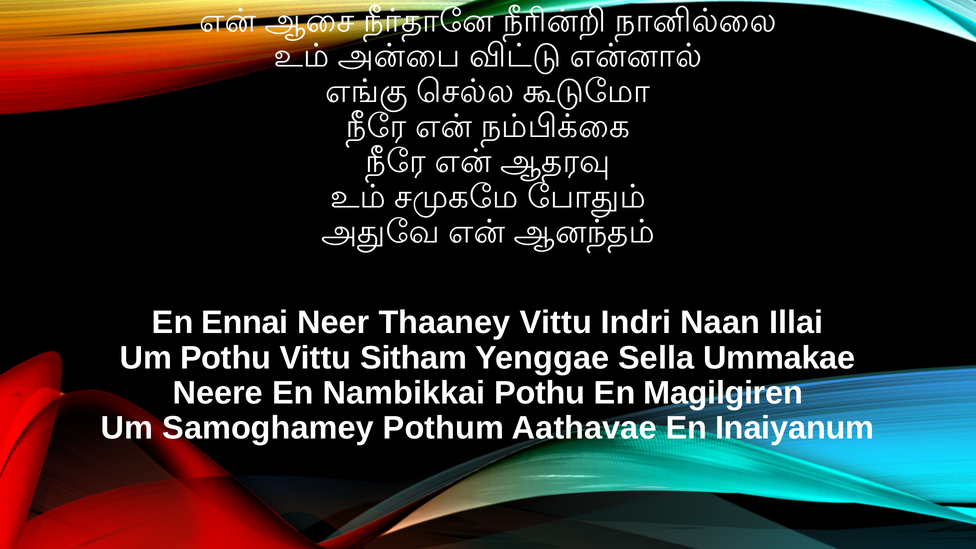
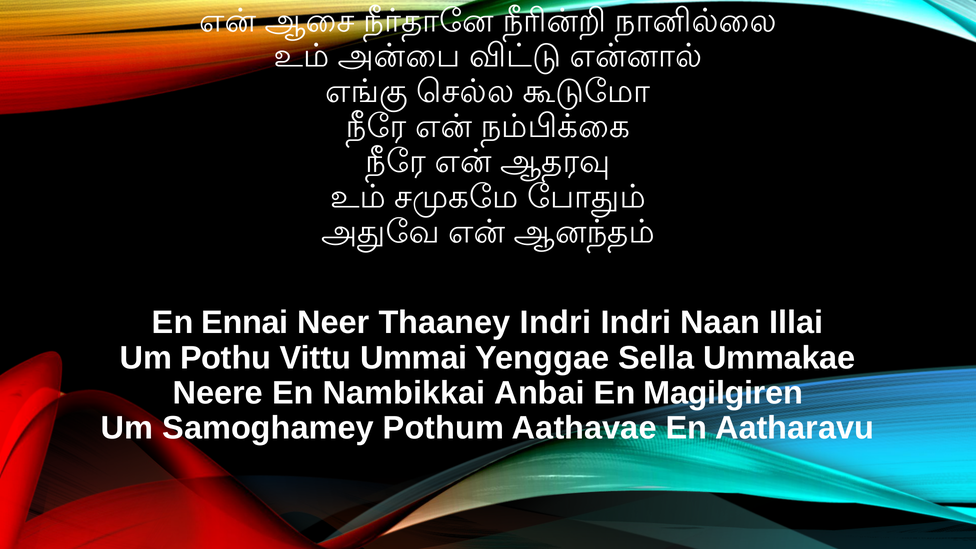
Thaaney Vittu: Vittu -> Indri (556, 323)
Sitham: Sitham -> Ummai (414, 358)
Nambikkai Pothu: Pothu -> Anbai (540, 393)
Inaiyanum: Inaiyanum -> Aatharavu (795, 428)
